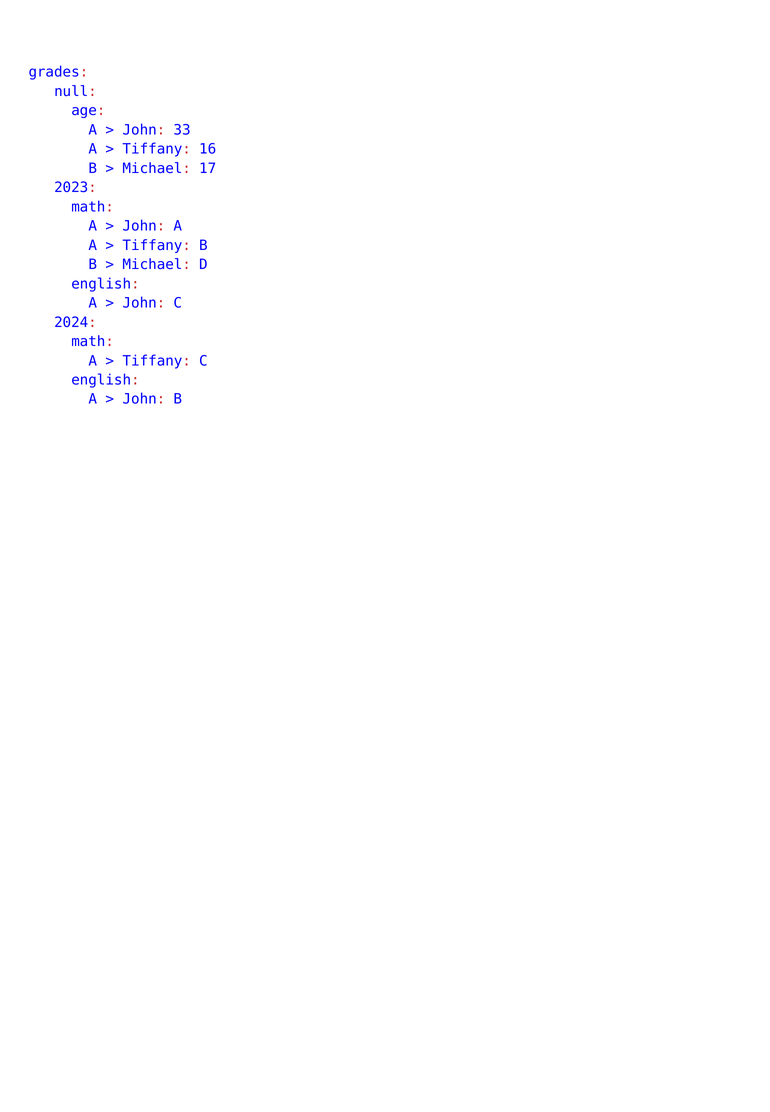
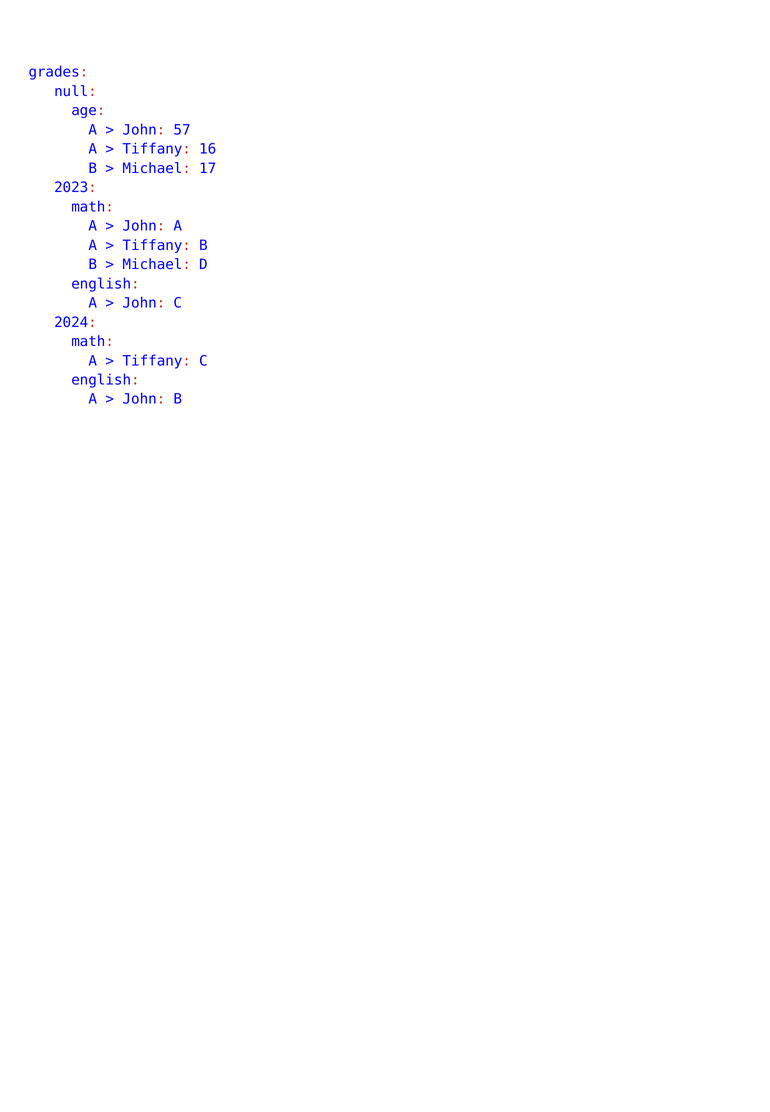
33: 33 -> 57 (182, 130)
